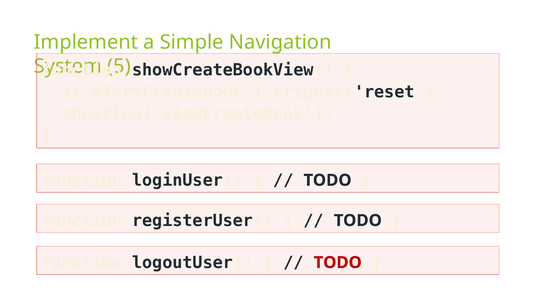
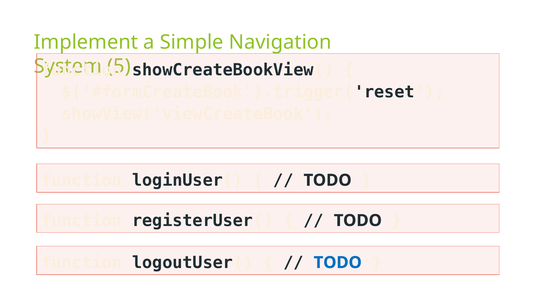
TODO colour: red -> blue (338, 263)
